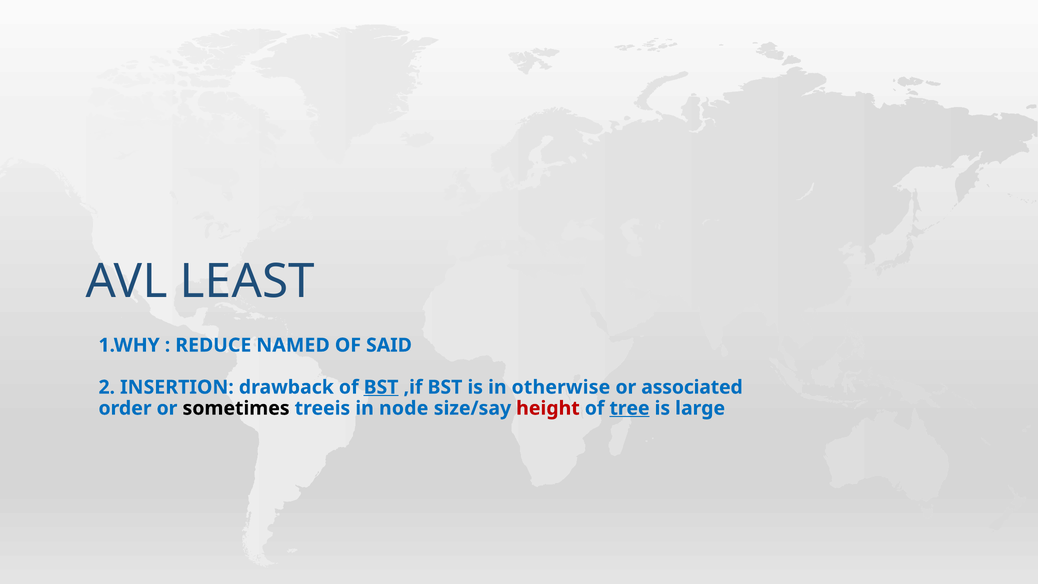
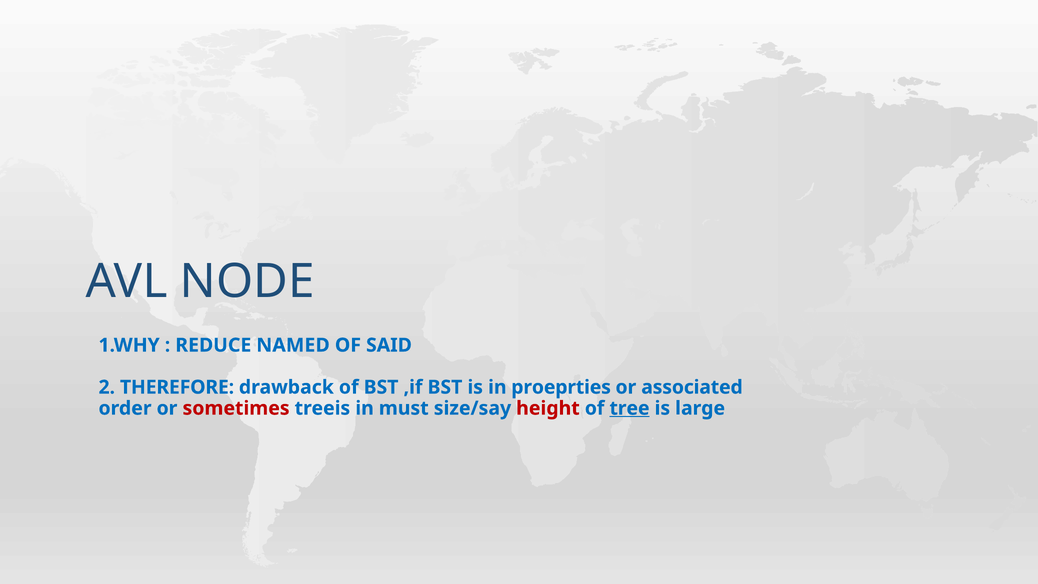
LEAST: LEAST -> NODE (247, 282)
INSERTION: INSERTION -> THEREFORE (177, 387)
BST underline: present -> none (381, 387)
otherwise: otherwise -> proeprties (561, 387)
sometimes colour: black -> red (236, 408)
node: node -> must (404, 408)
